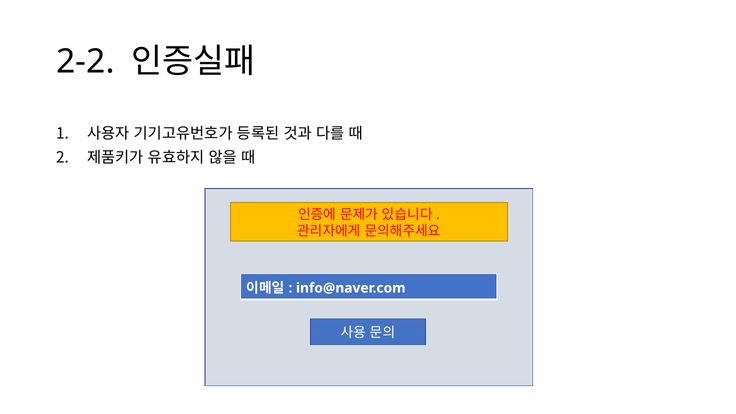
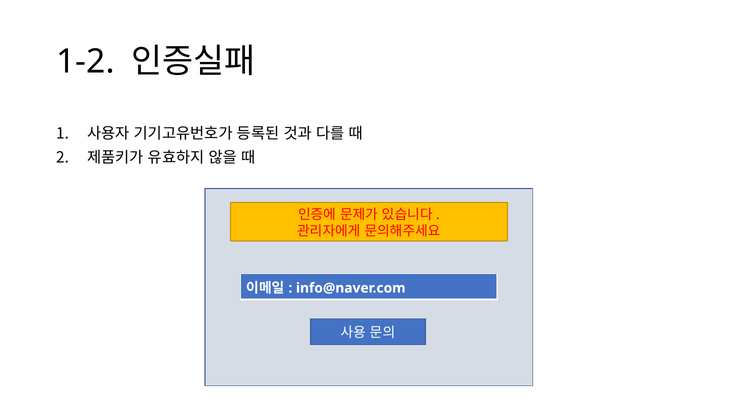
2-2: 2-2 -> 1-2 (85, 62)
